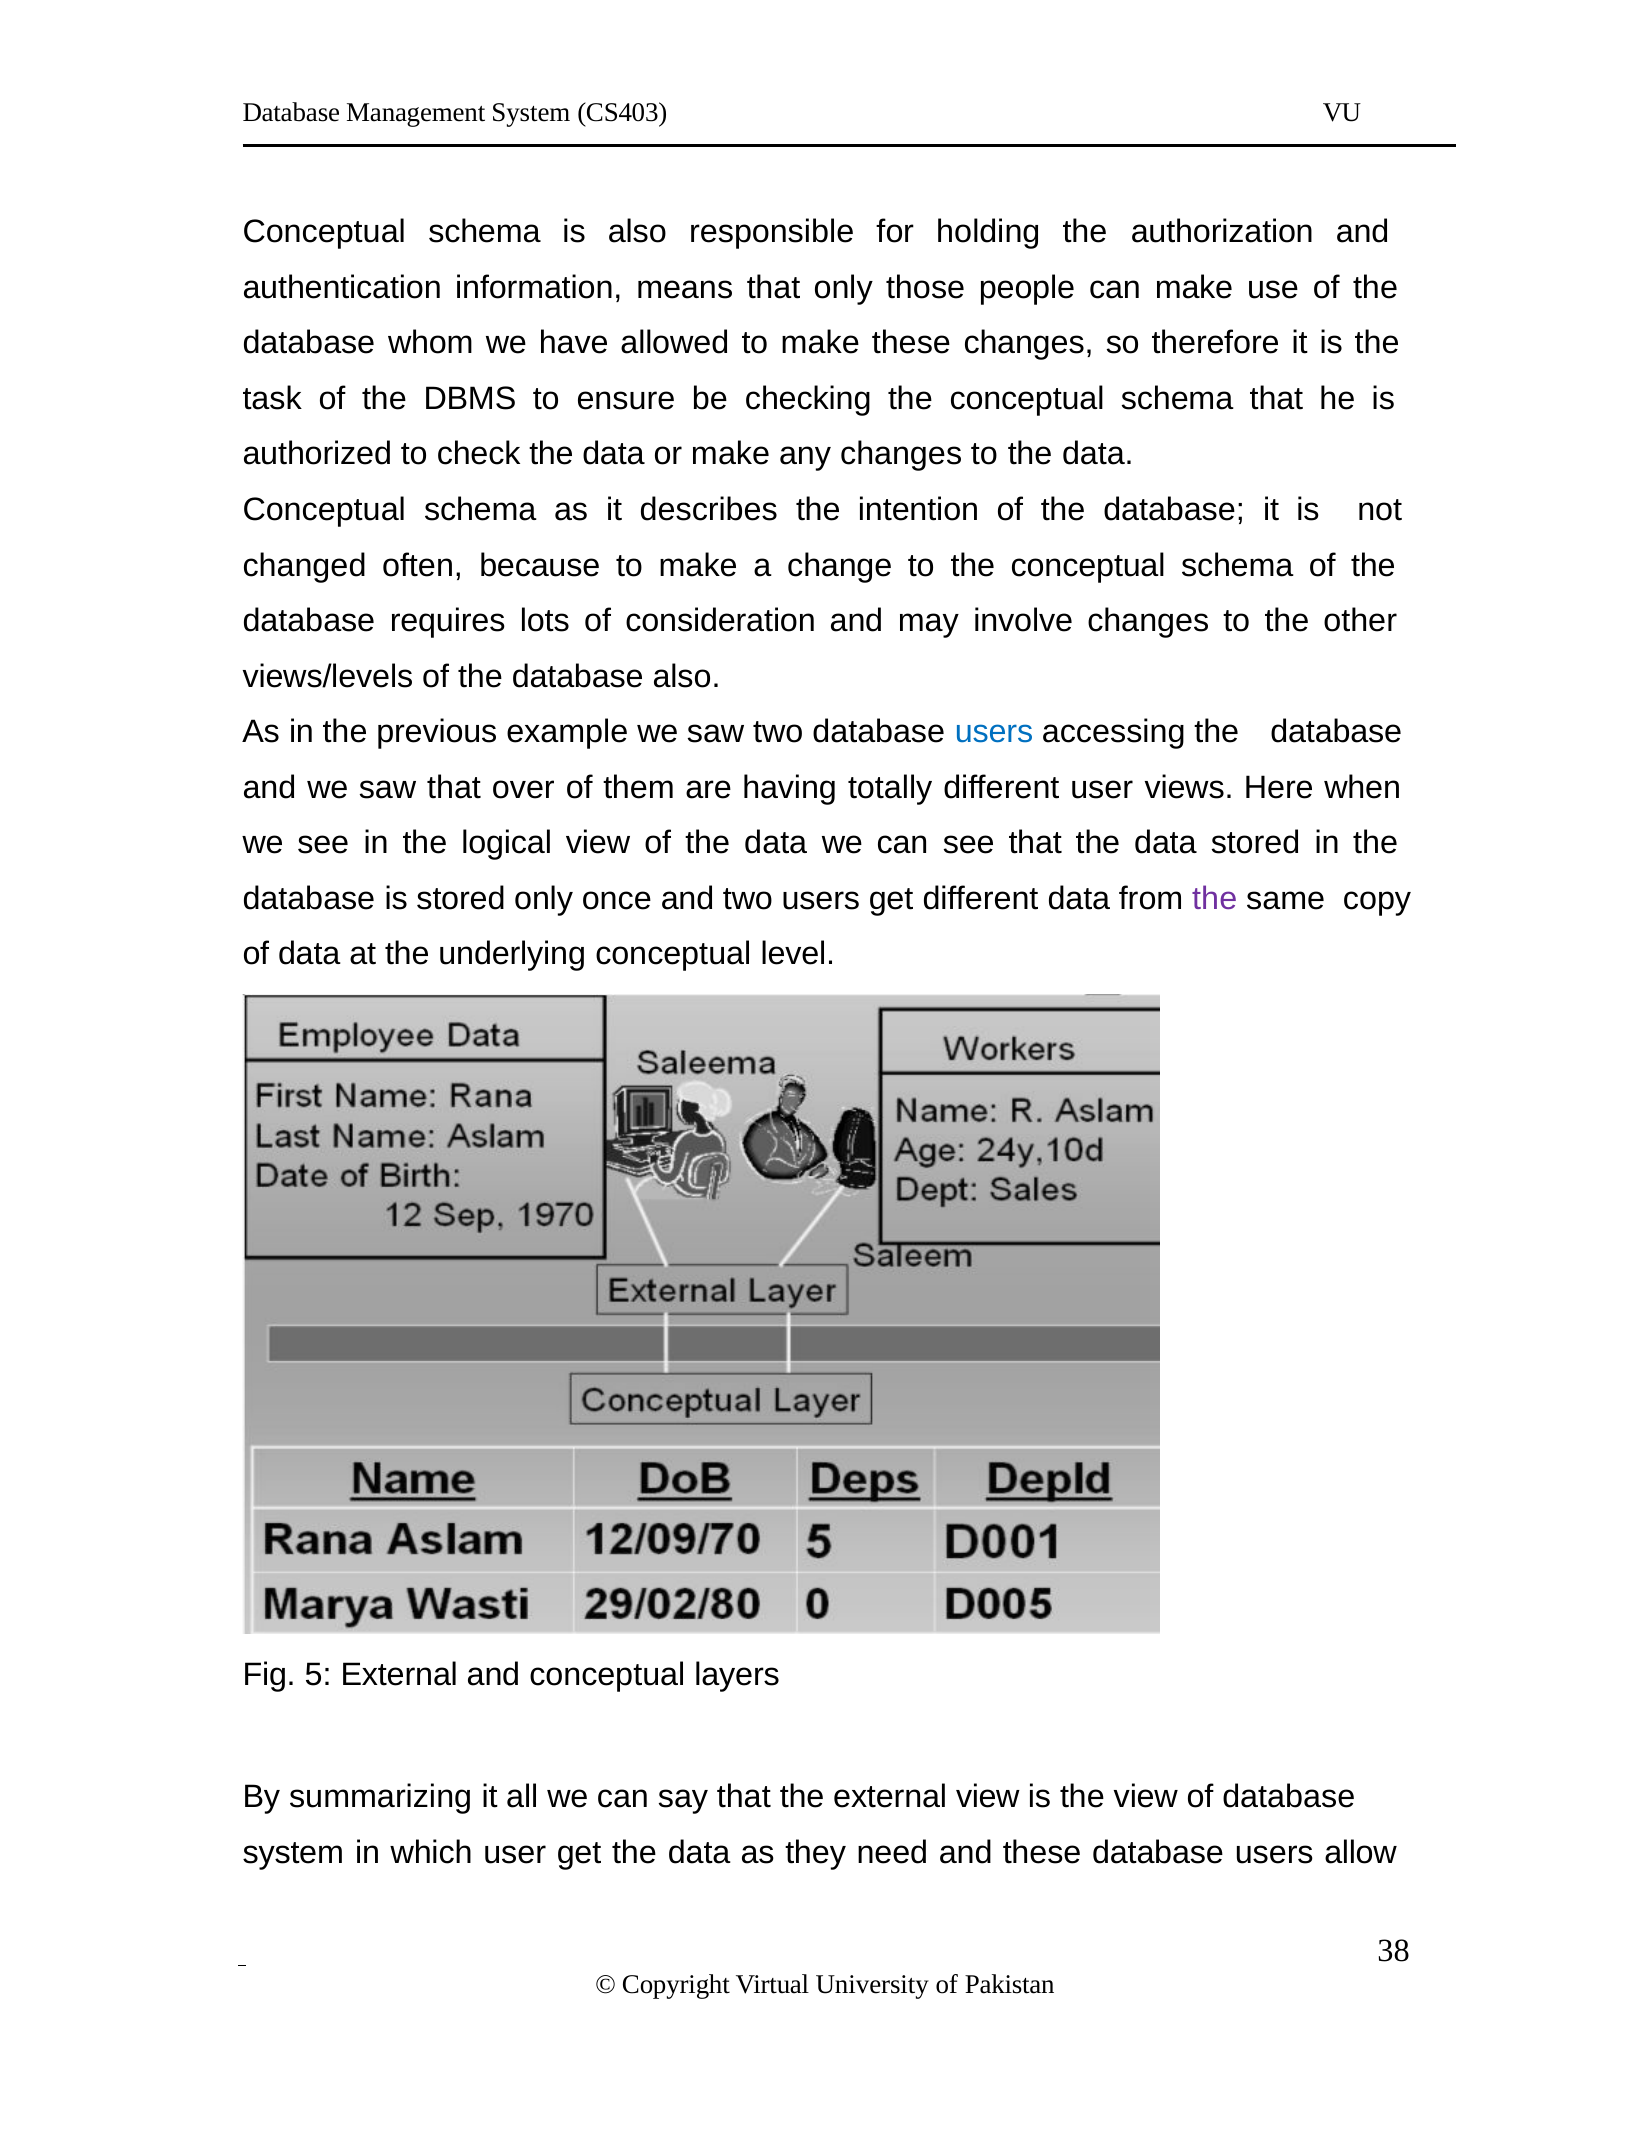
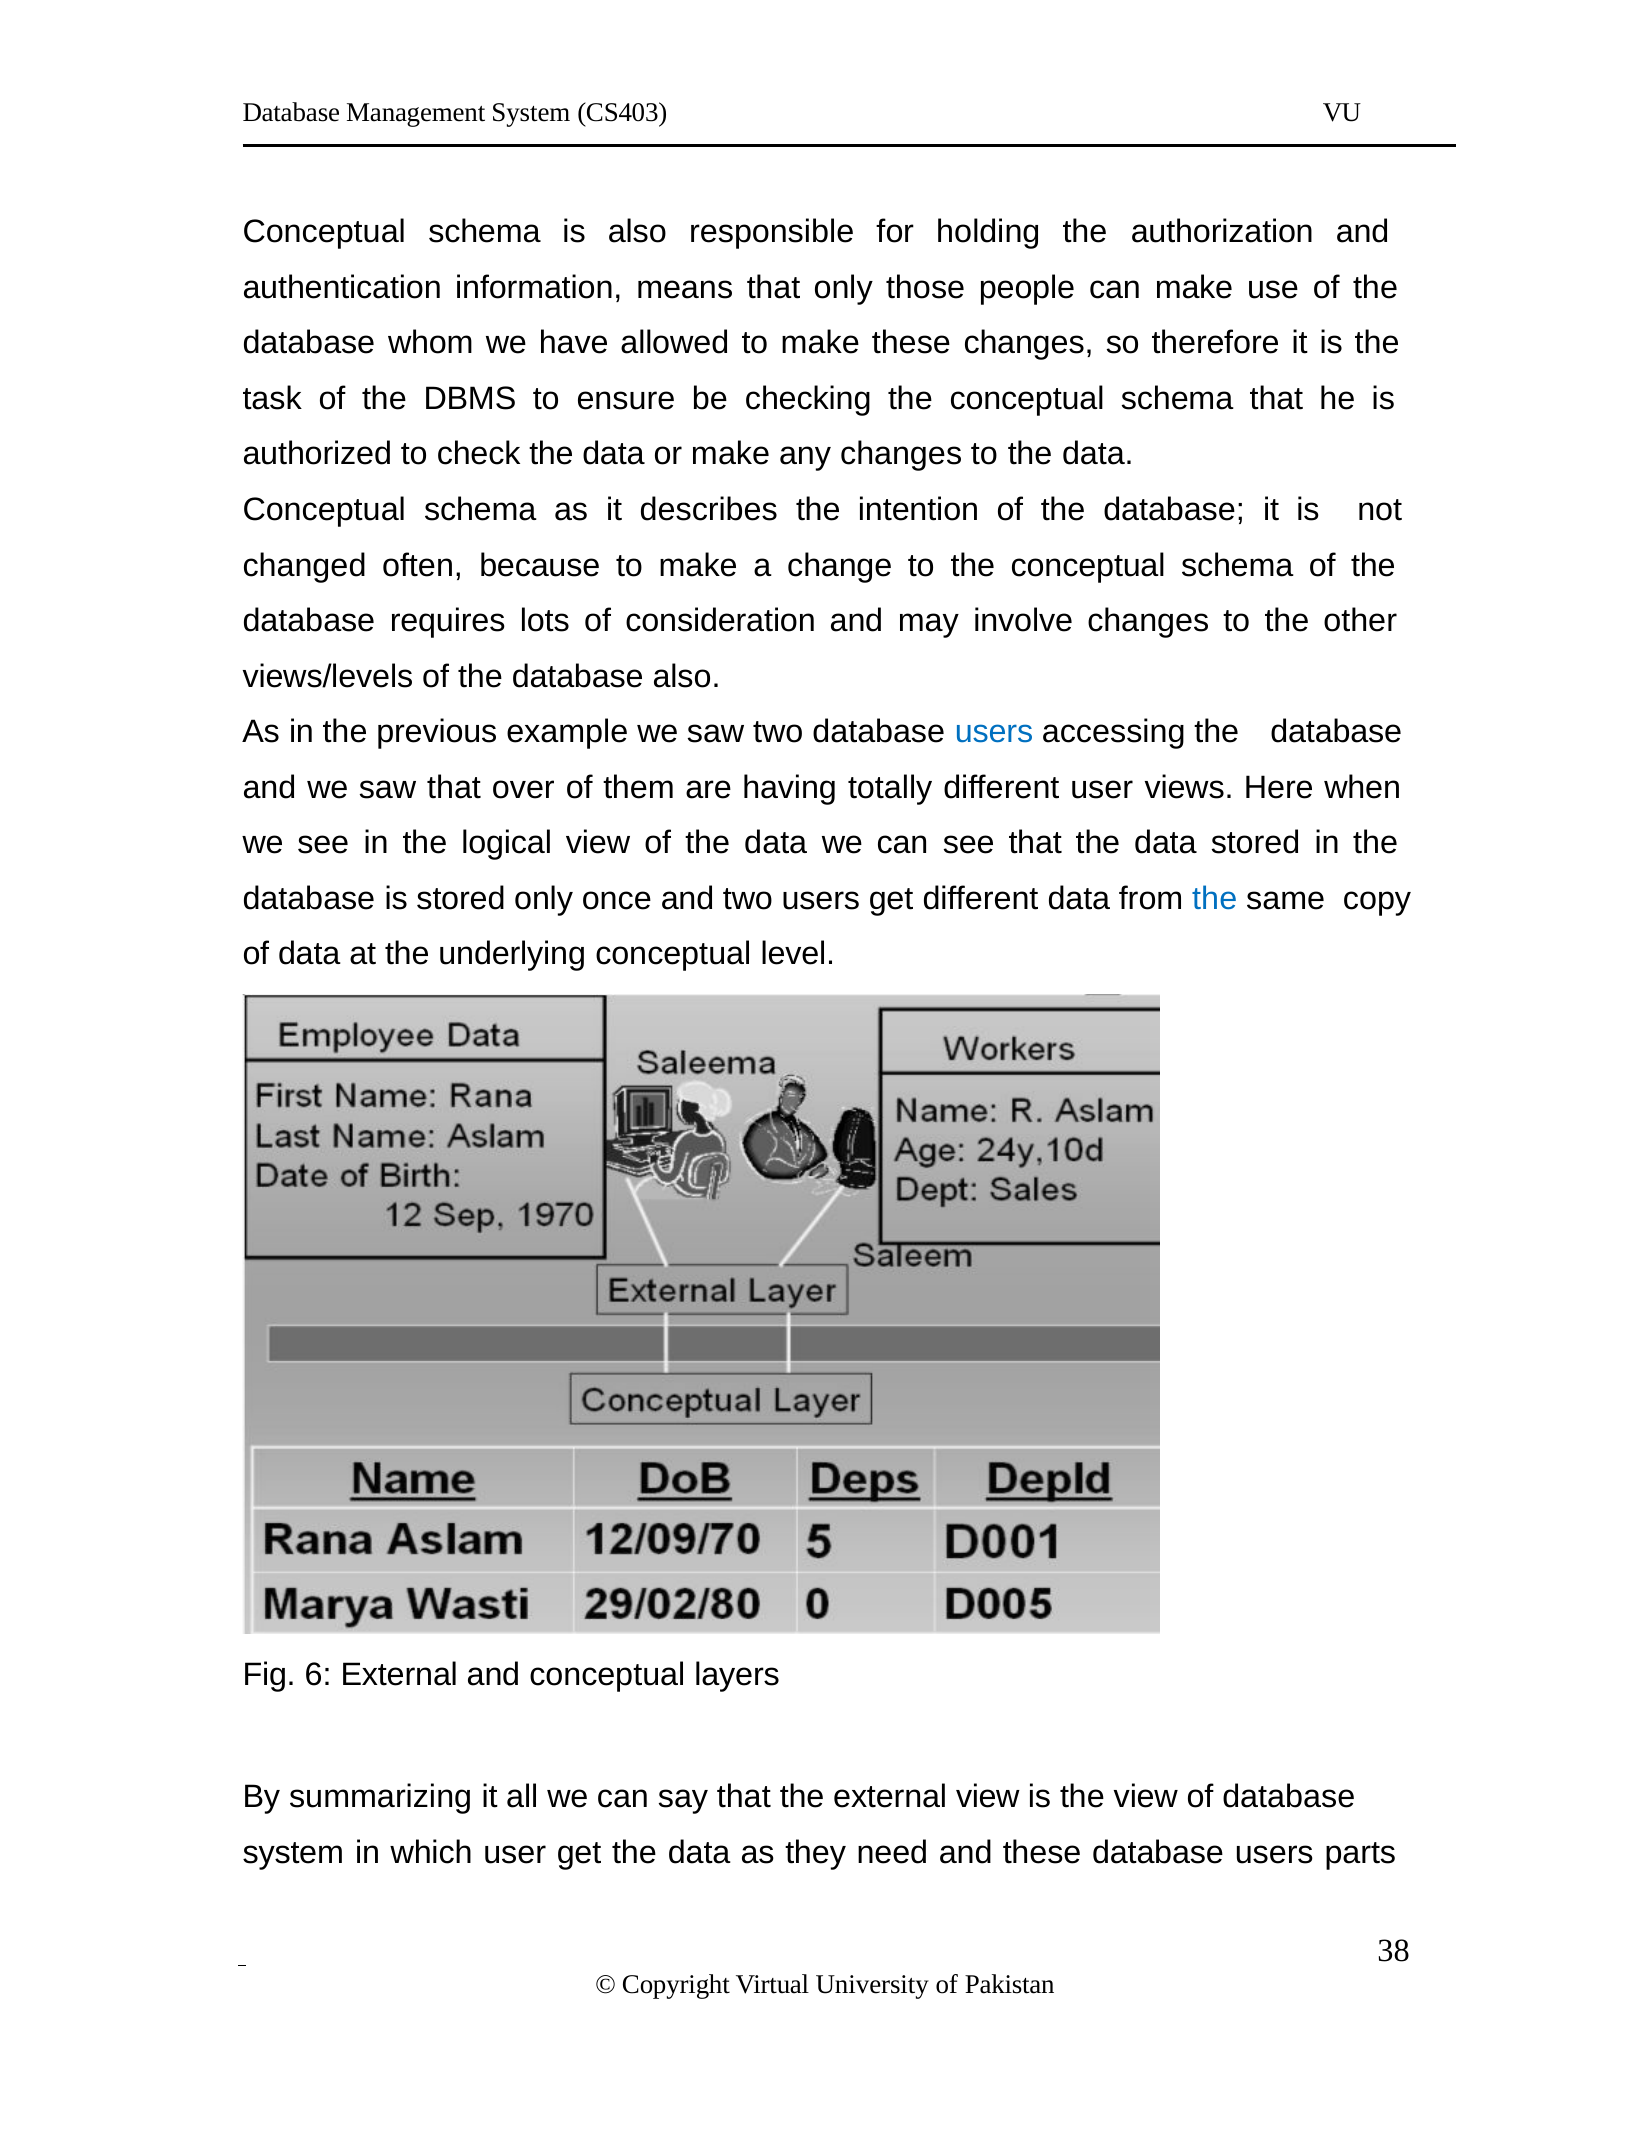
the colour: purple -> blue (1215, 899)
5: 5 -> 6 (318, 1675)
allow: allow -> parts (1360, 1853)
